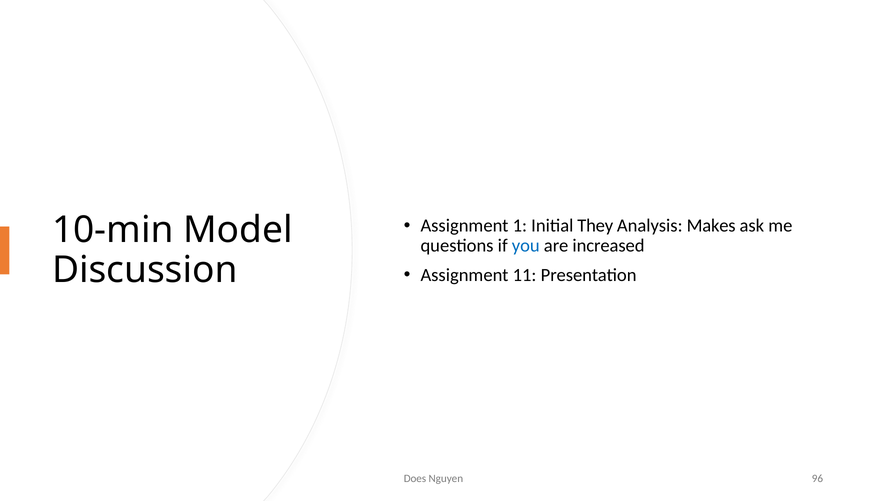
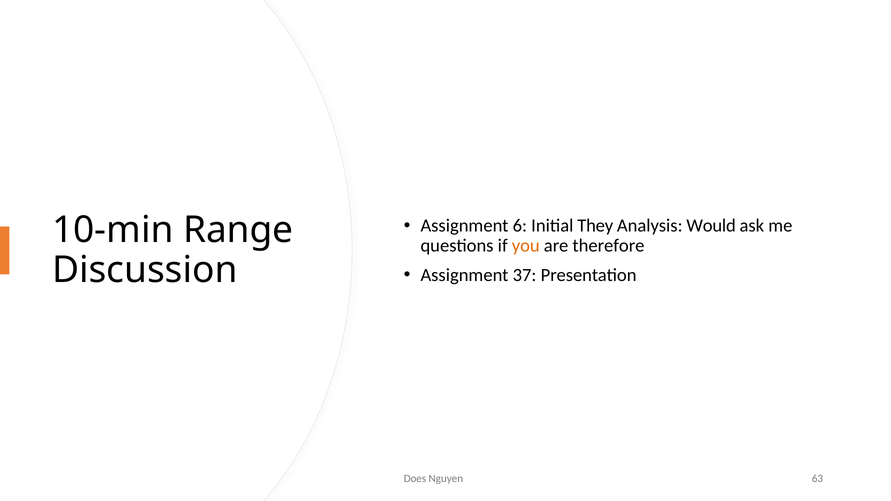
1: 1 -> 6 (520, 226)
Makes: Makes -> Would (711, 226)
Model: Model -> Range (238, 230)
you colour: blue -> orange (526, 246)
increased: increased -> therefore (608, 246)
11: 11 -> 37 (525, 275)
96: 96 -> 63 (817, 479)
